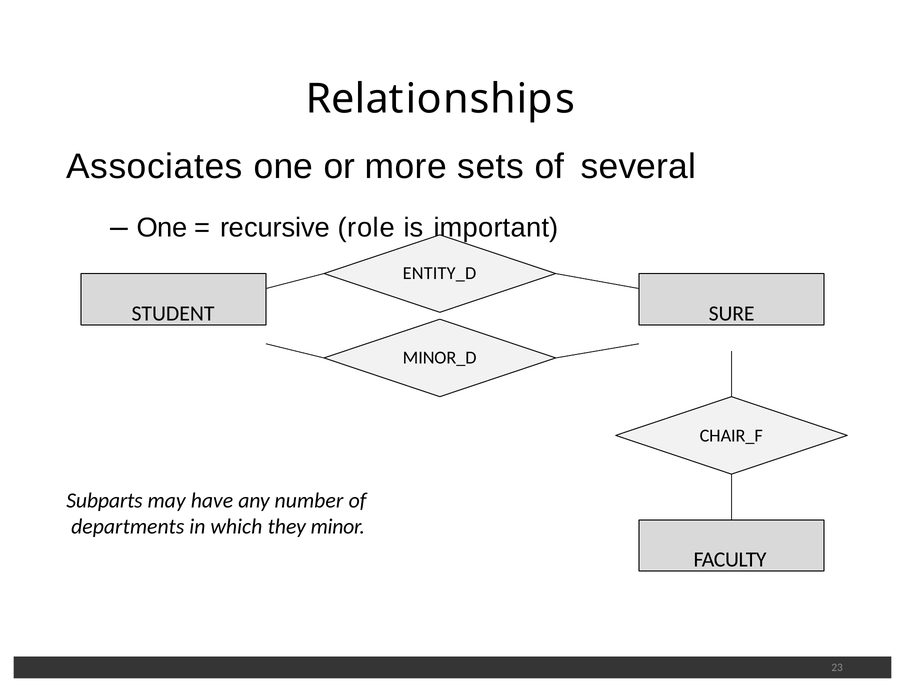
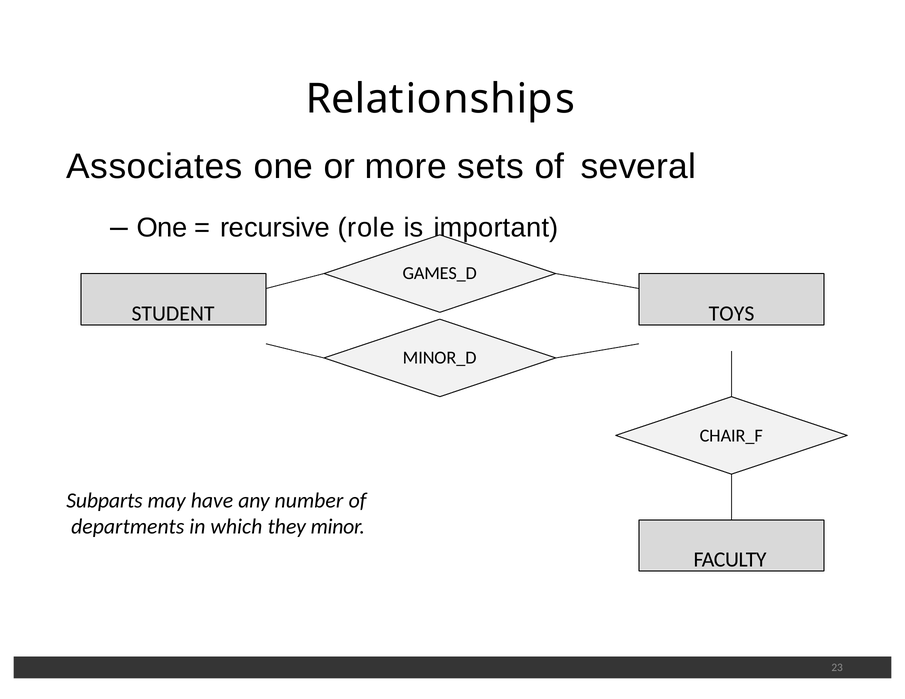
ENTITY_D: ENTITY_D -> GAMES_D (440, 274)
SURE: SURE -> TOYS (732, 314)
